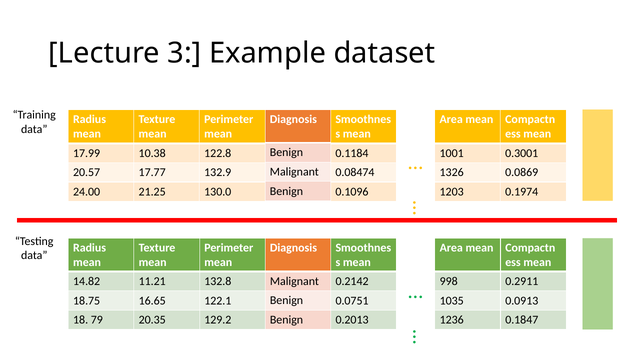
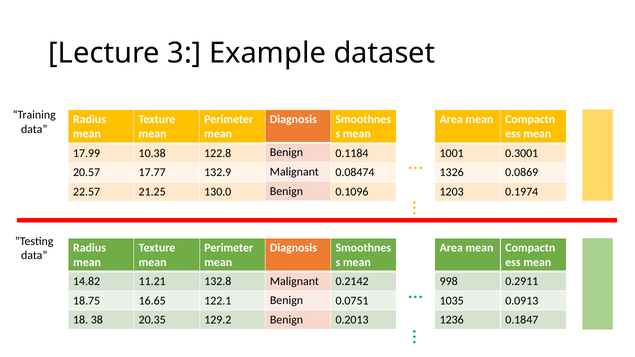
24.00: 24.00 -> 22.57 (87, 192)
79: 79 -> 38 (97, 320)
